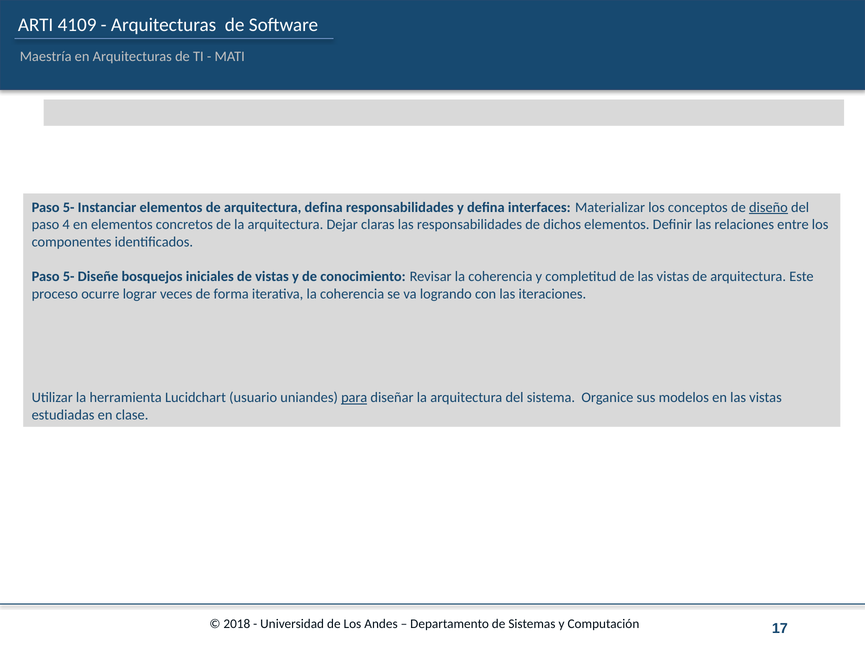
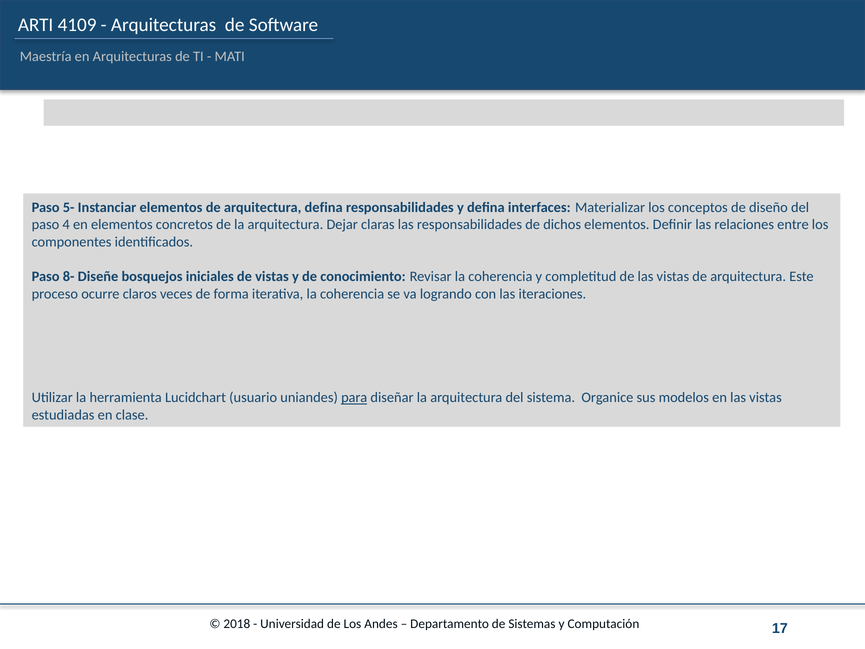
diseño underline: present -> none (768, 207)
5-: 5- -> 8- (69, 276)
lograr: lograr -> claros (140, 294)
